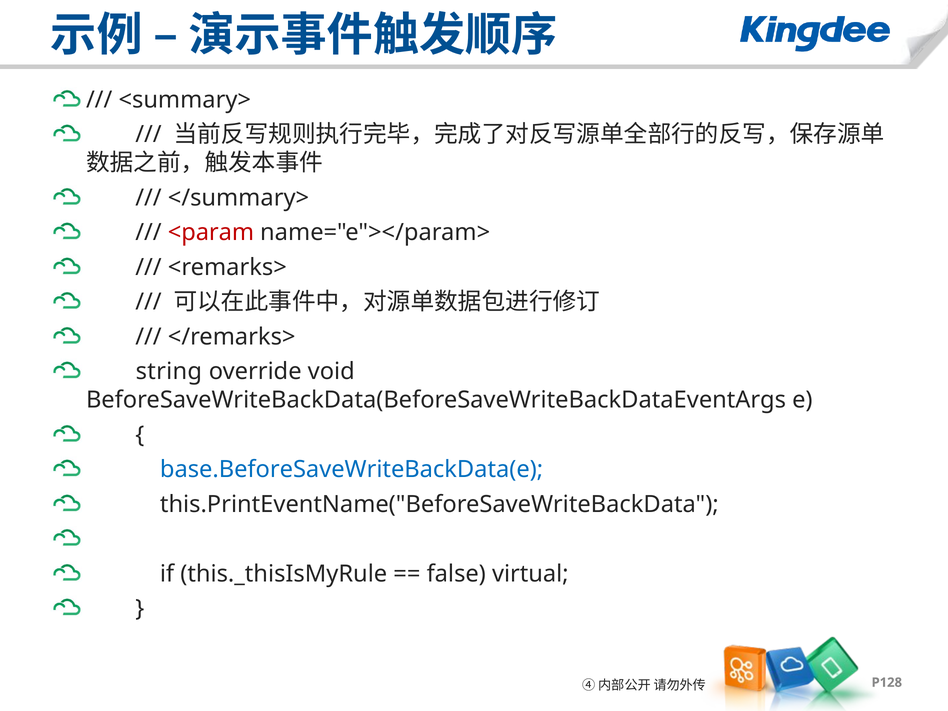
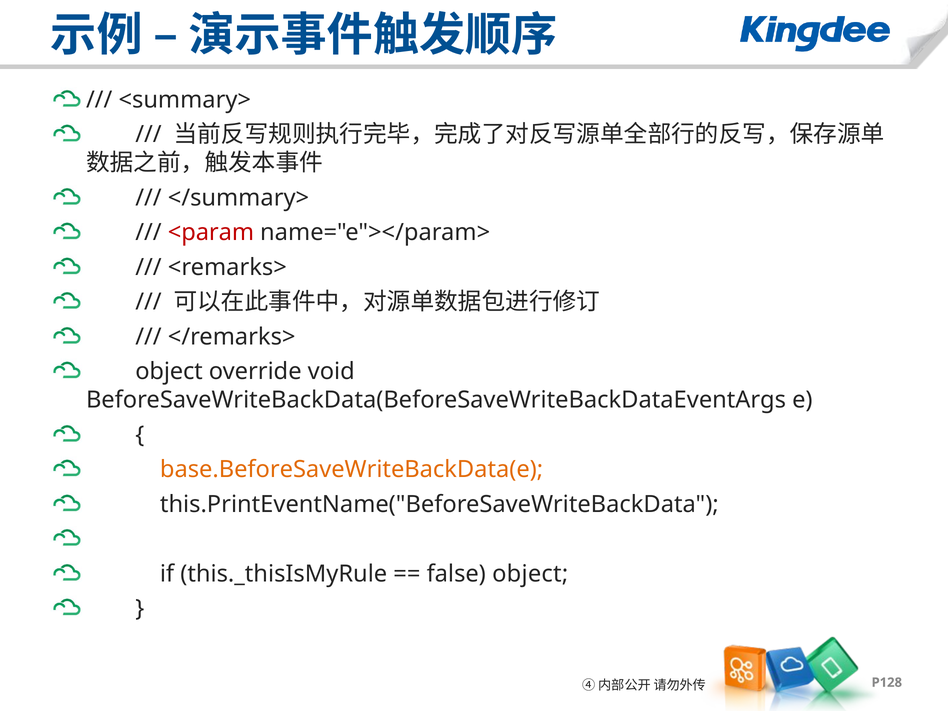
string: string -> object (169, 372)
base.BeforeSaveWriteBackData(e colour: blue -> orange (352, 470)
false virtual: virtual -> object (530, 574)
